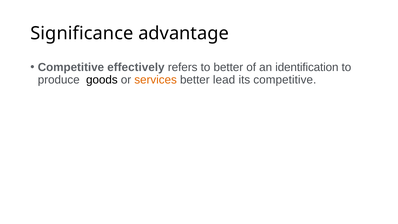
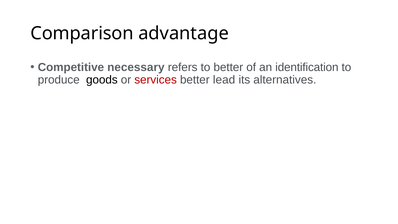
Significance: Significance -> Comparison (82, 33)
effectively: effectively -> necessary (136, 67)
services colour: orange -> red (156, 80)
its competitive: competitive -> alternatives (285, 80)
